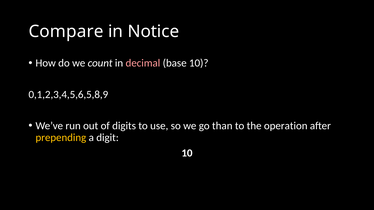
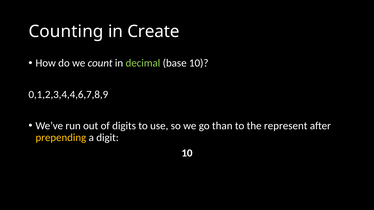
Compare: Compare -> Counting (66, 31)
Notice: Notice -> Create (153, 31)
decimal colour: pink -> light green (143, 63)
0,1,2,3,4,5,6,5,8,9: 0,1,2,3,4,5,6,5,8,9 -> 0,1,2,3,4,4,6,7,8,9 (68, 95)
operation: operation -> represent (286, 126)
